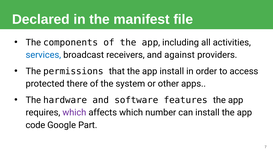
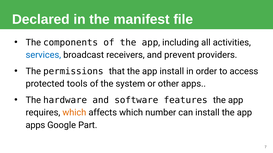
against: against -> prevent (180, 55)
there: there -> tools (77, 84)
which colour: purple -> orange (74, 113)
code: code -> apps (35, 126)
